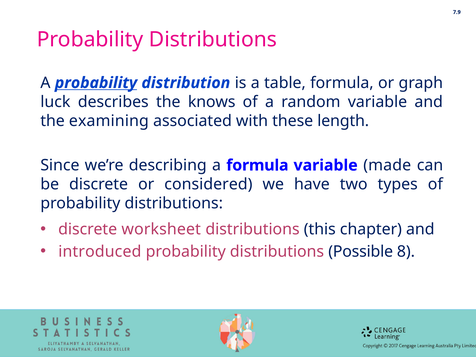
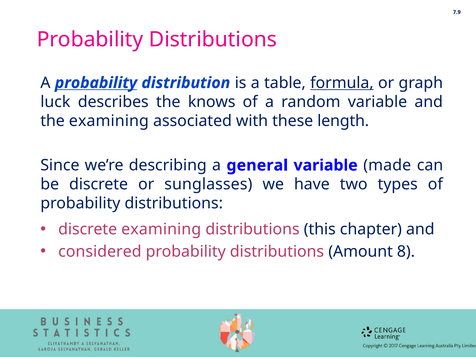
formula underline: none -> present (342, 83)
a formula: formula -> general (257, 165)
considered: considered -> sunglasses (208, 184)
discrete worksheet: worksheet -> examining (161, 229)
introduced: introduced -> considered (100, 252)
Possible: Possible -> Amount (361, 252)
